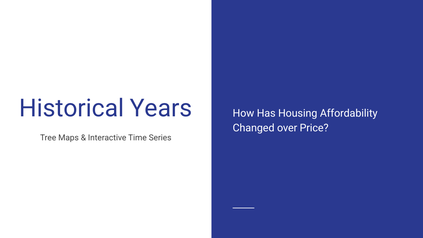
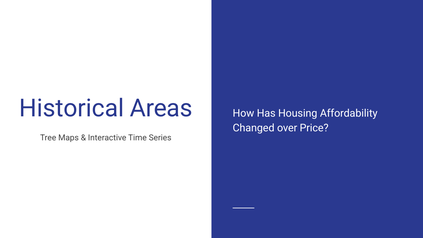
Years: Years -> Areas (161, 108)
